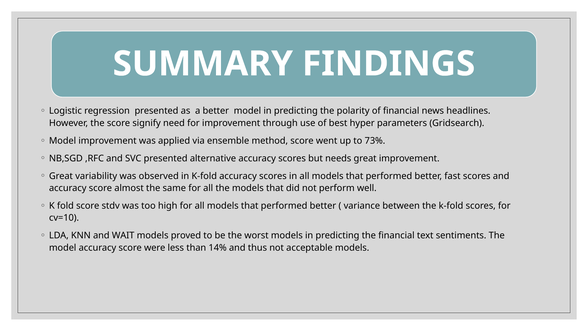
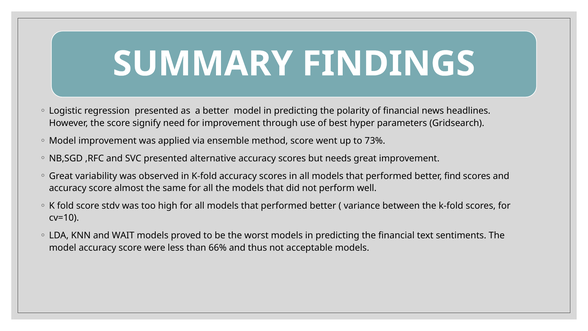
fast: fast -> find (453, 176)
14%: 14% -> 66% (218, 248)
